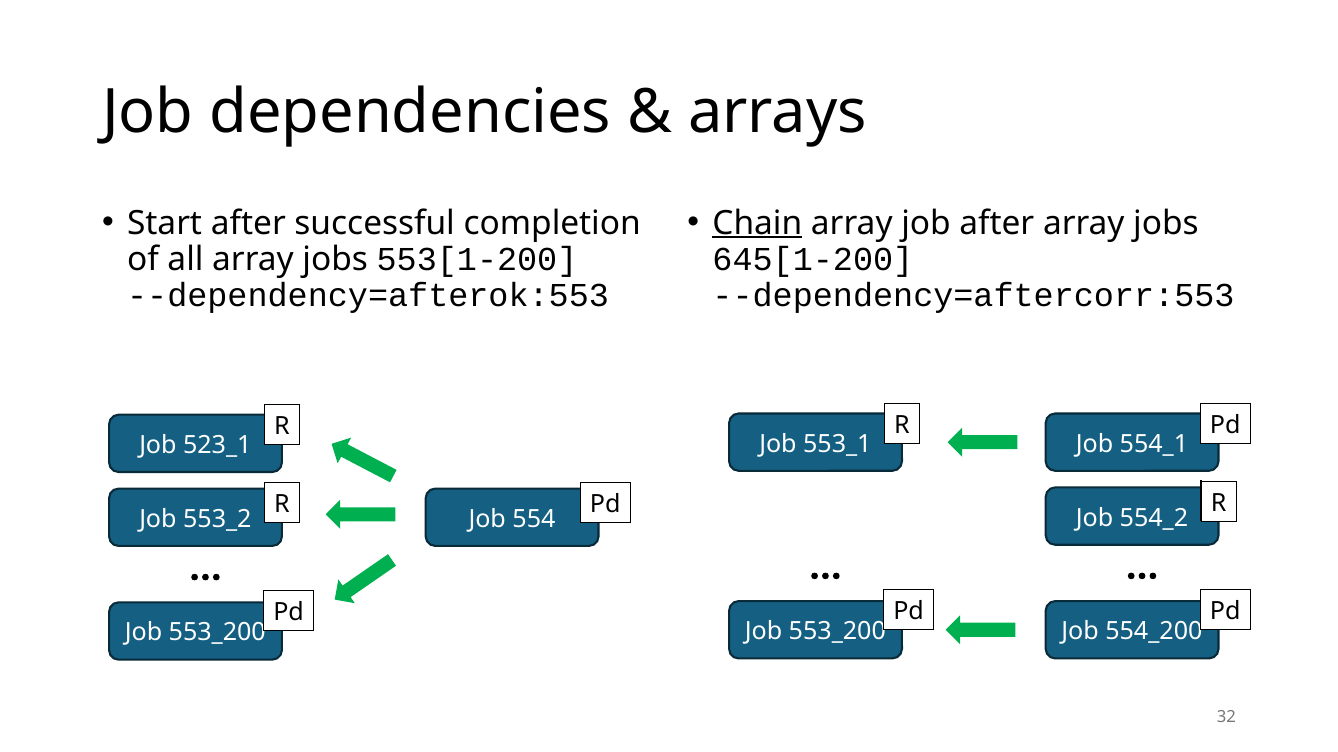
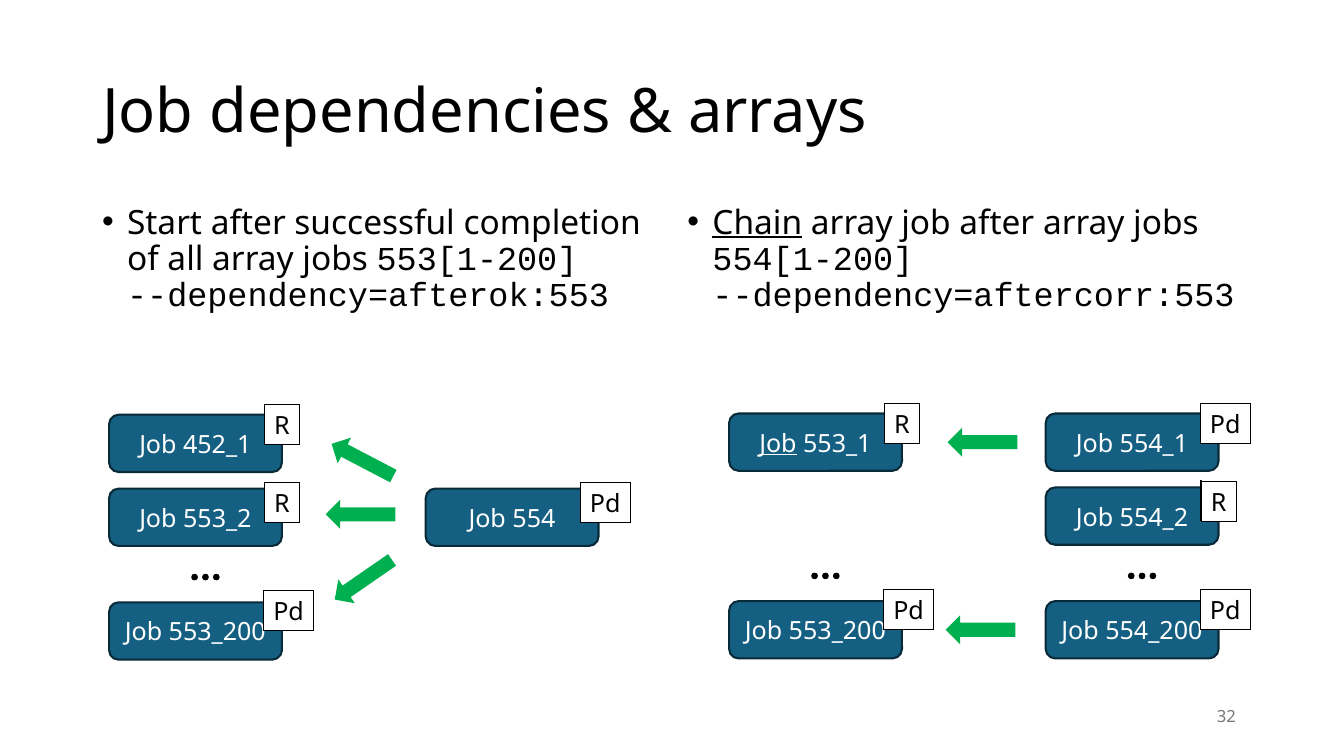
645[1-200: 645[1-200 -> 554[1-200 (813, 259)
Job underline: none -> present (778, 444)
523_1: 523_1 -> 452_1 (217, 445)
